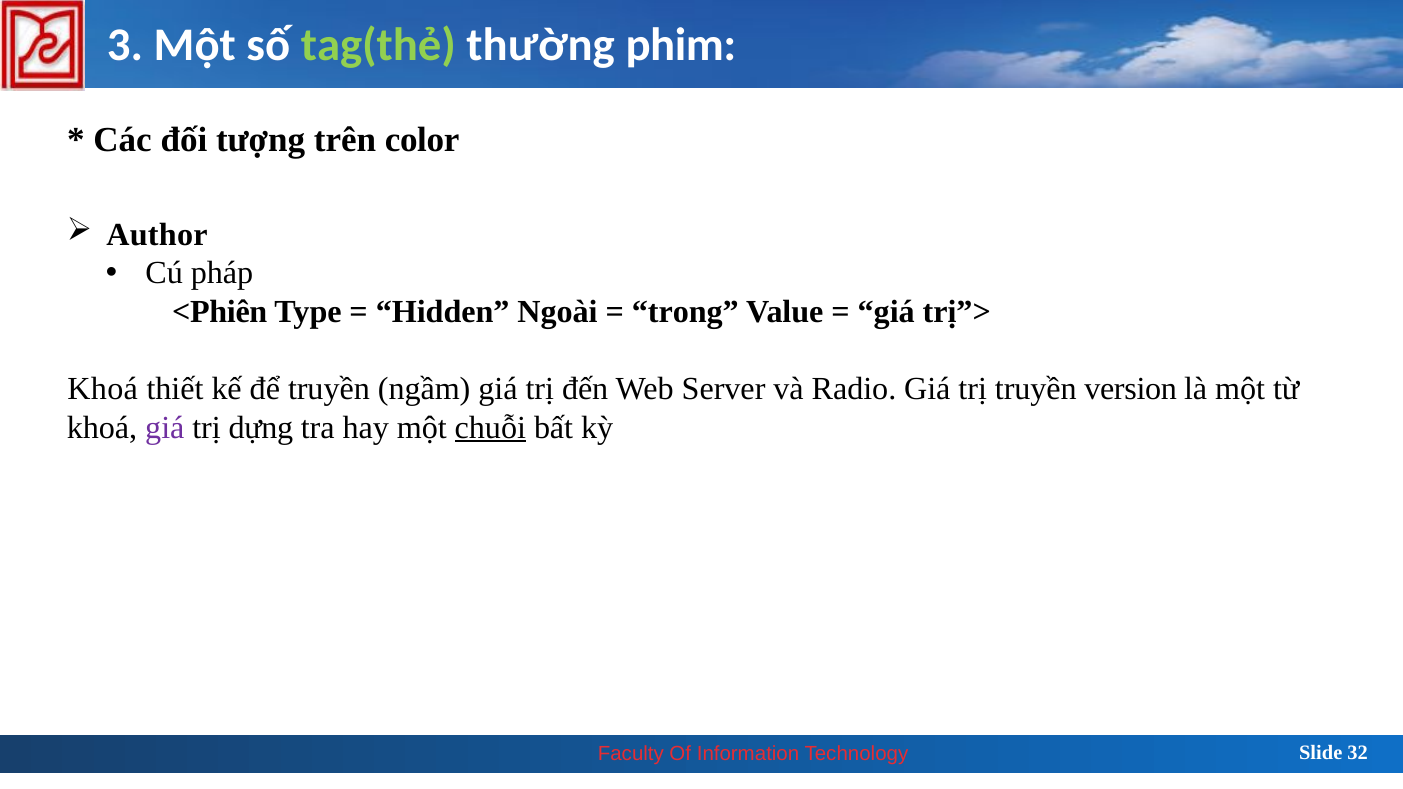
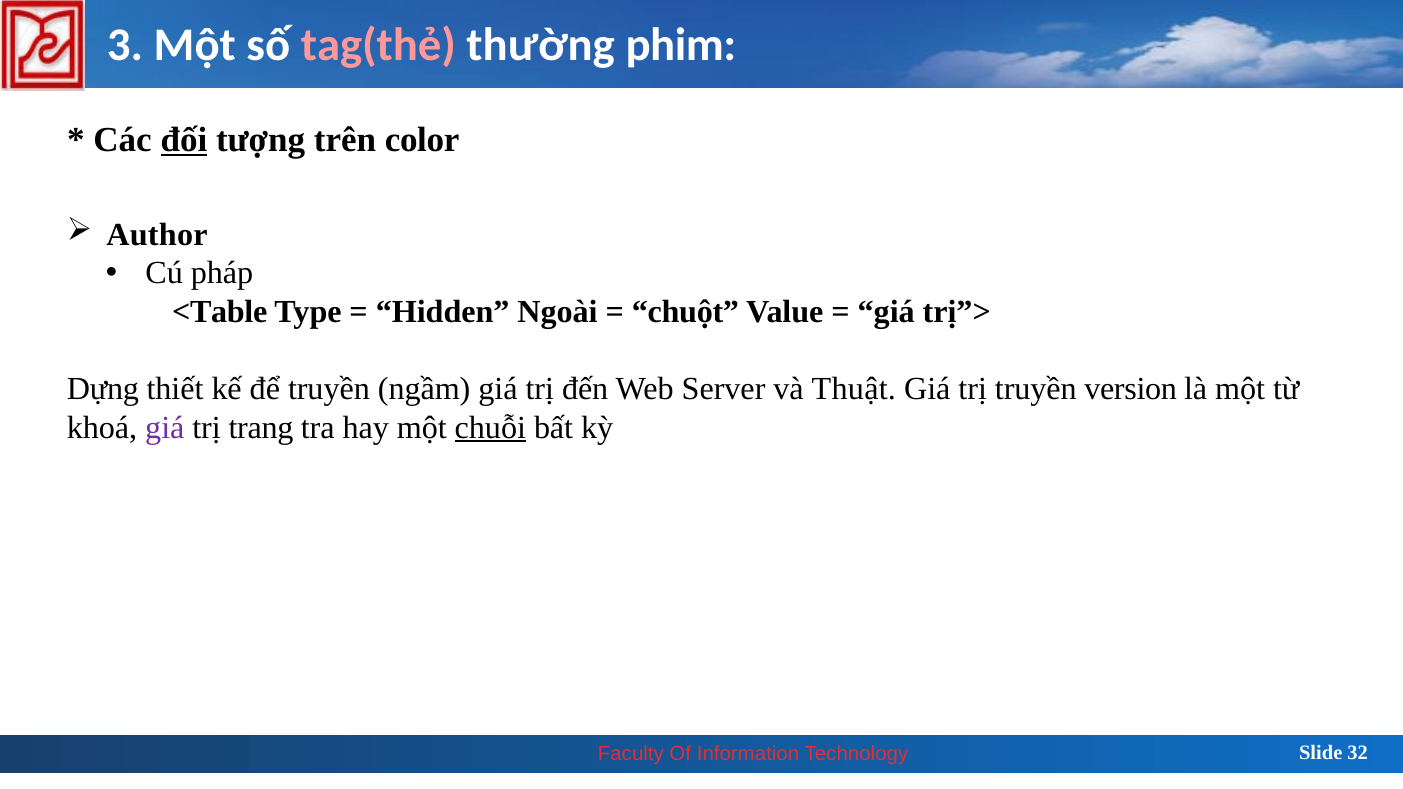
tag(thẻ colour: light green -> pink (378, 45)
đối underline: none -> present (184, 140)
<Phiên: <Phiên -> <Table (220, 312)
trong: trong -> chuột (685, 312)
Khoá: Khoá -> Dựng (103, 389)
Radio: Radio -> Thuật (854, 389)
dựng: dựng -> trang (261, 428)
